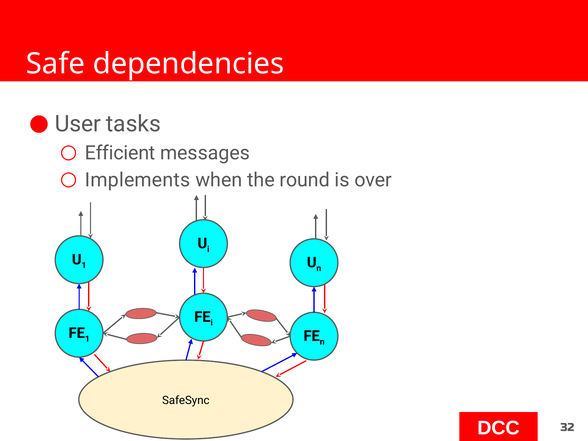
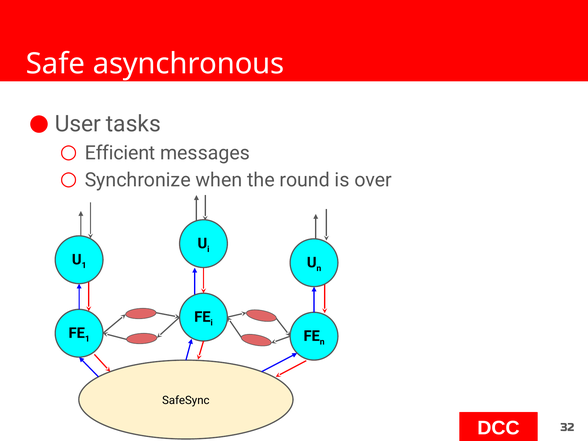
dependencies: dependencies -> asynchronous (189, 64)
Implements: Implements -> Synchronize (138, 180)
